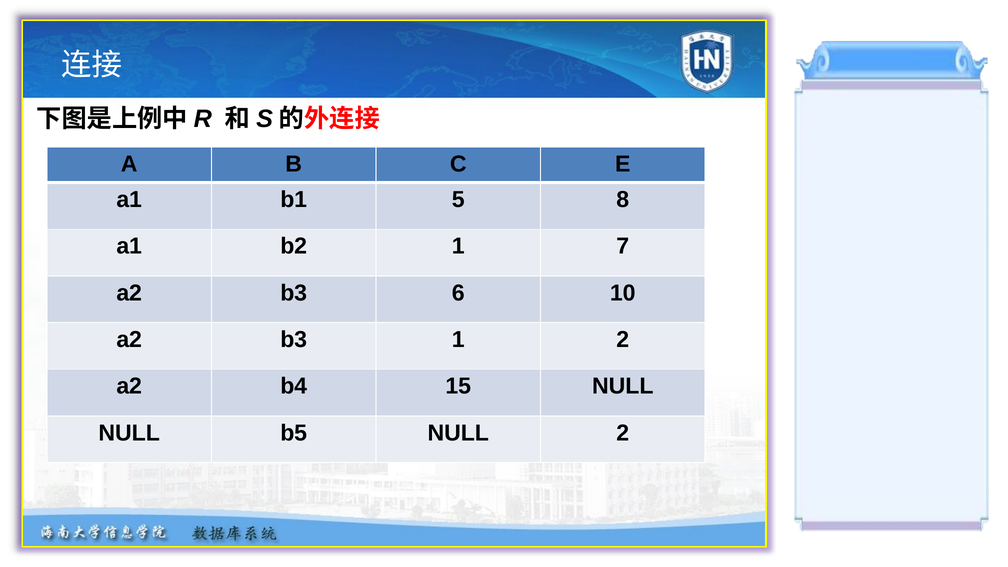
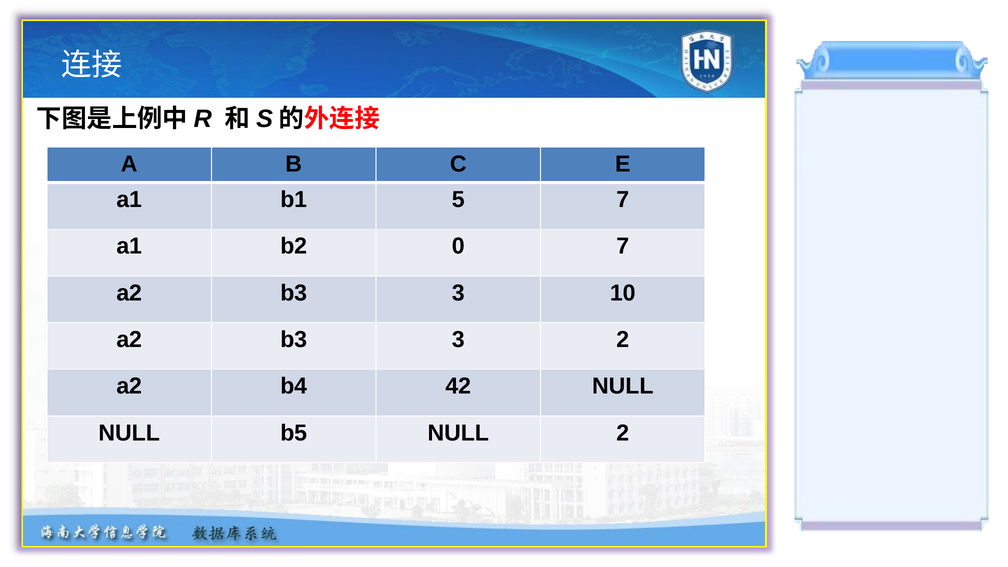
5 8: 8 -> 7 (623, 200)
b2 1: 1 -> 0 (458, 246)
6: 6 -> 3 (458, 293)
1: 1 -> 3 (458, 340)
15: 15 -> 42 (458, 386)
